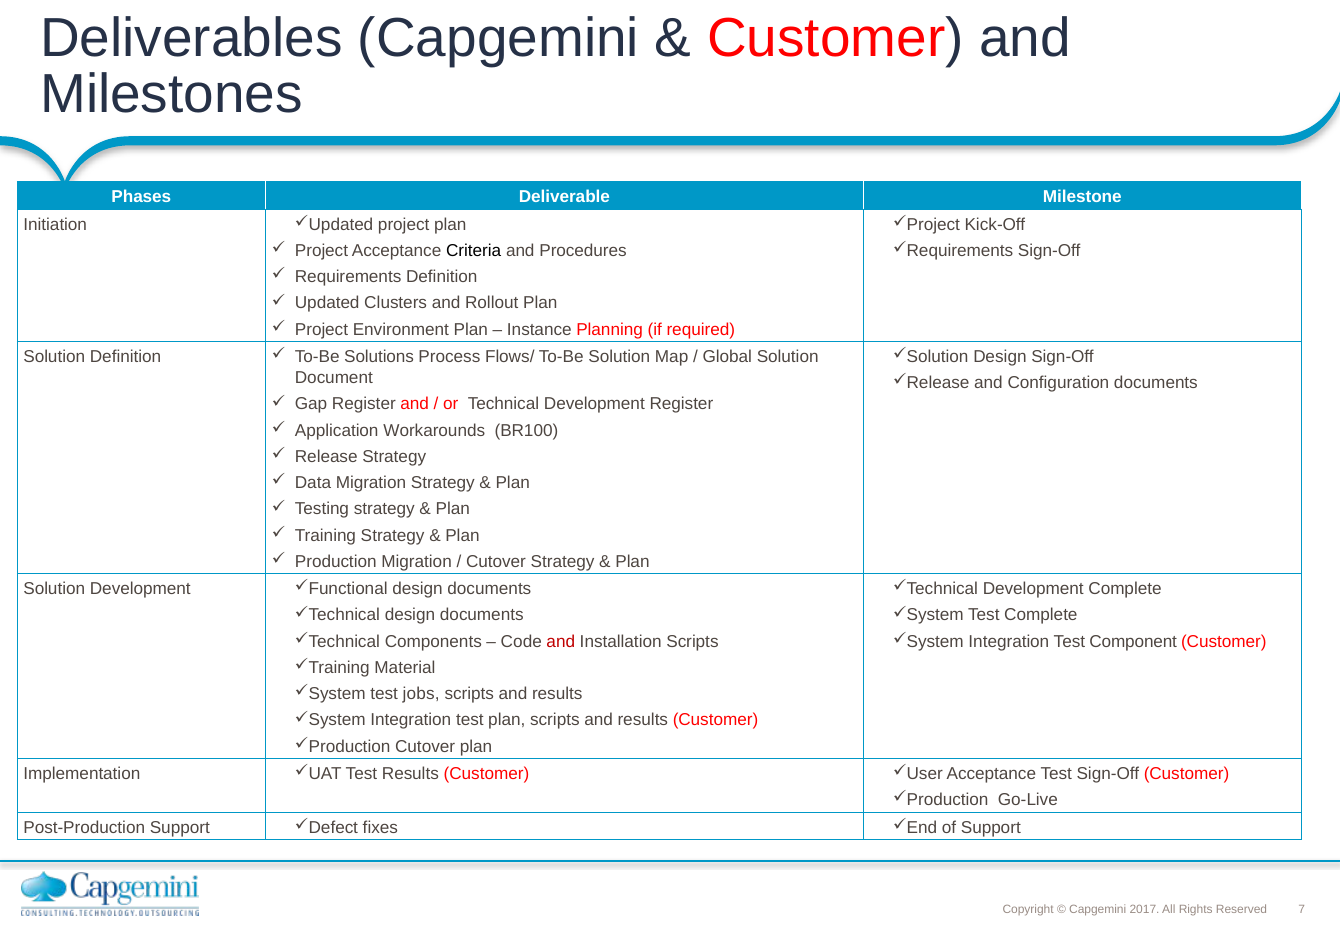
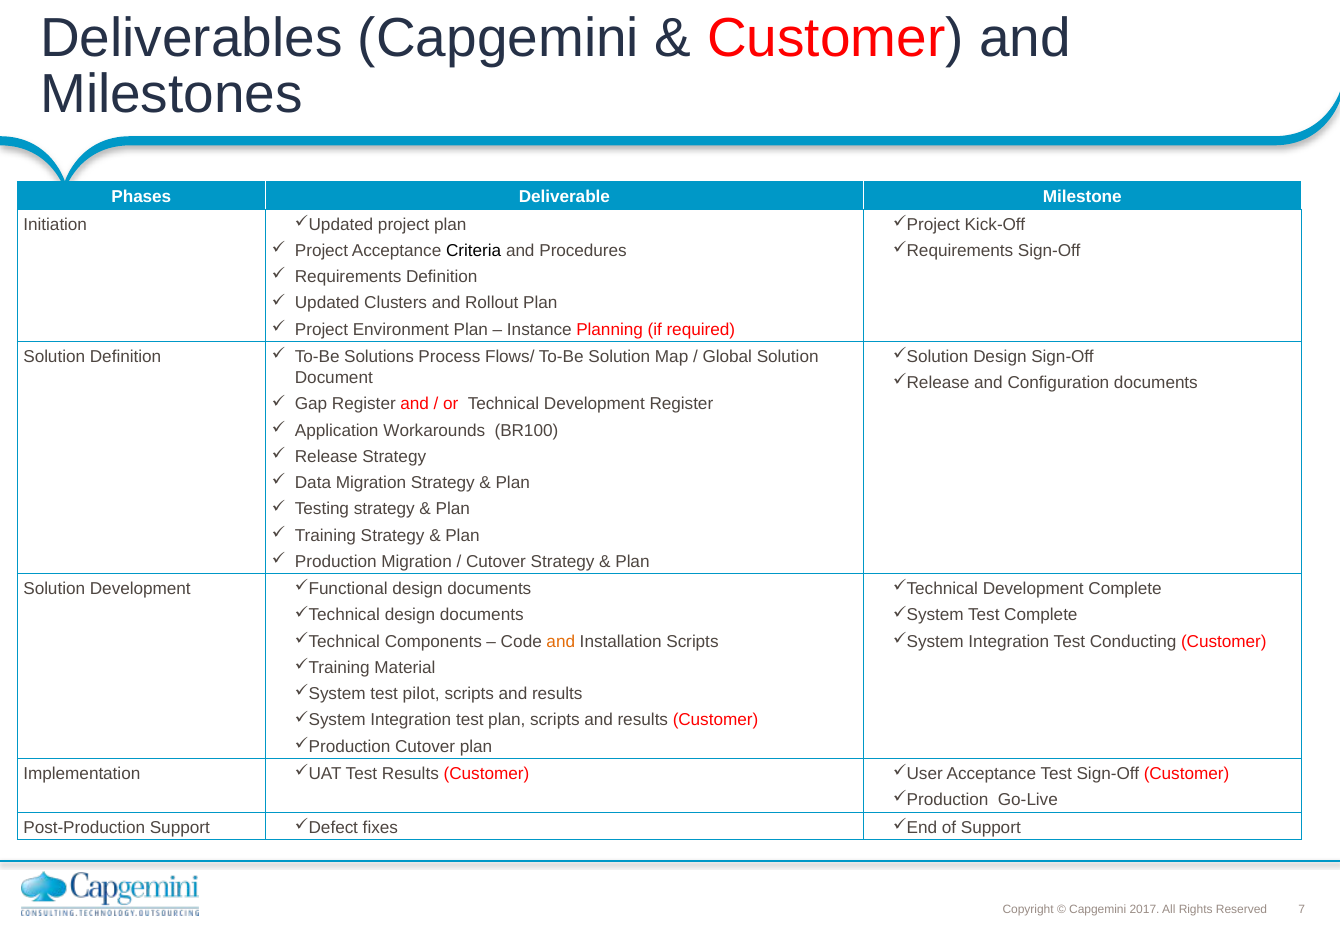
and colour: red -> orange (561, 641)
Component: Component -> Conducting (1133, 641)
jobs: jobs -> pilot (421, 694)
